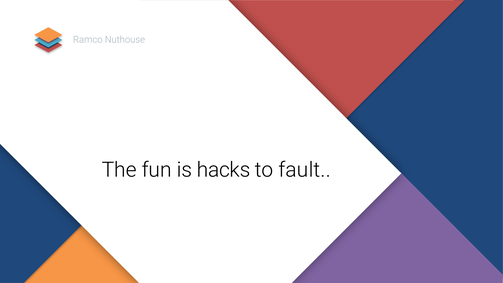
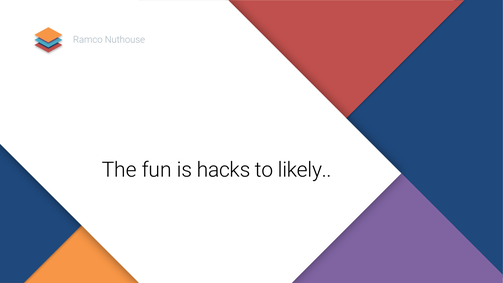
fault: fault -> likely (305, 170)
